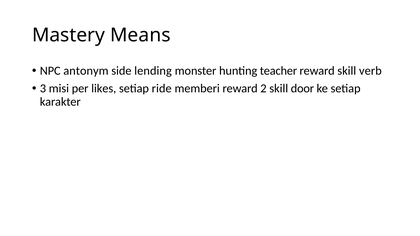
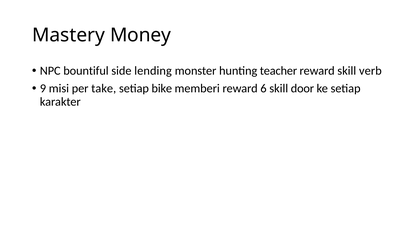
Means: Means -> Money (140, 35)
antonym: antonym -> bountiful (86, 71)
3: 3 -> 9 (43, 89)
likes: likes -> take (104, 89)
ride: ride -> bike (162, 89)
2: 2 -> 6 (264, 89)
